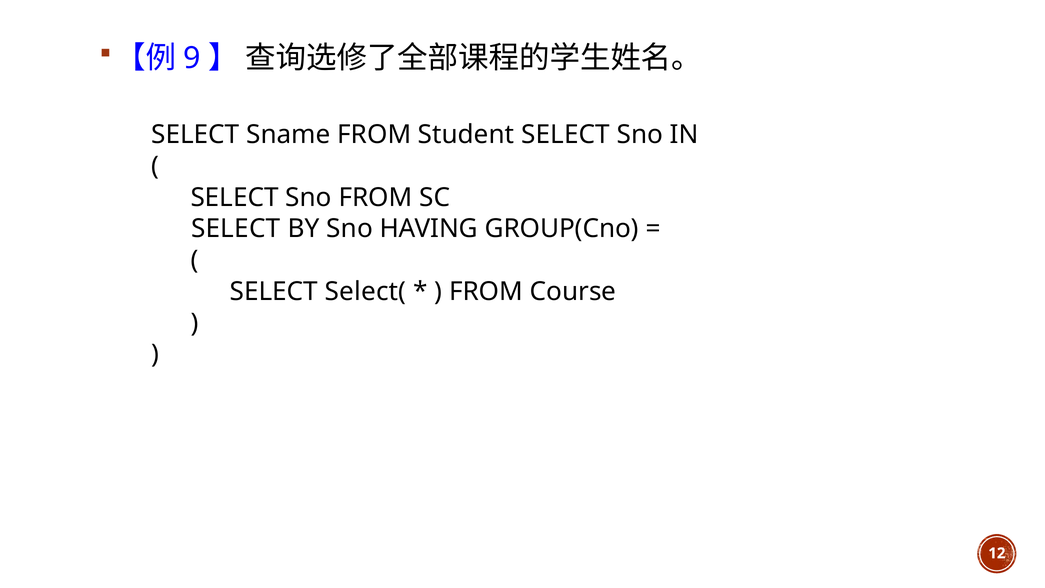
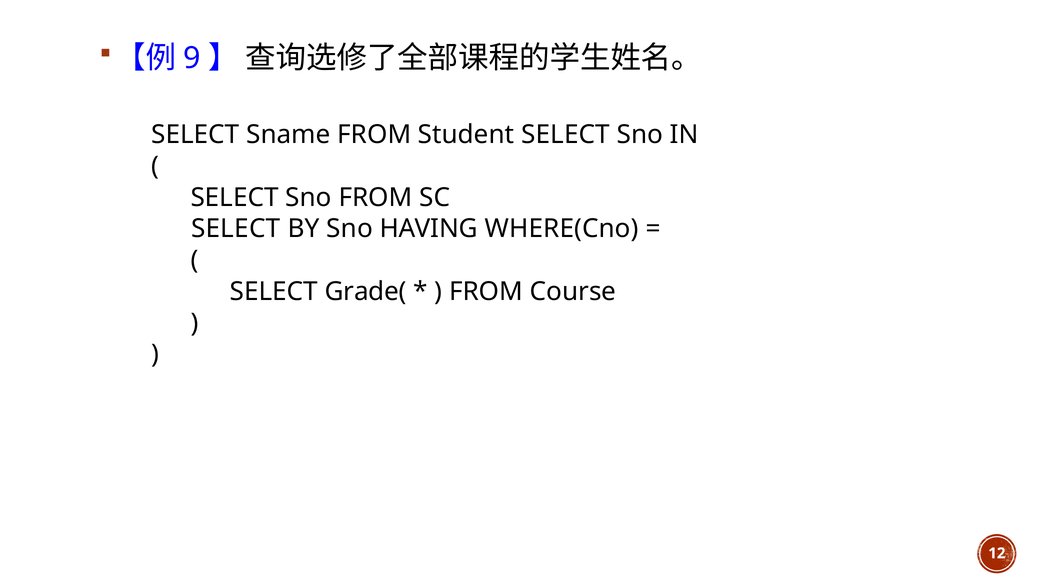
GROUP(Cno: GROUP(Cno -> WHERE(Cno (562, 229)
Select(: Select( -> Grade( (366, 291)
